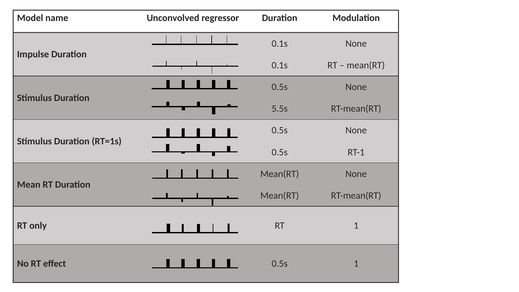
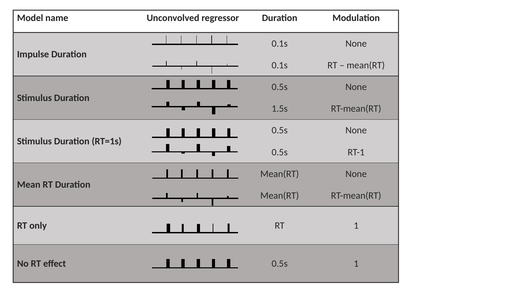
5.5s: 5.5s -> 1.5s (280, 109)
